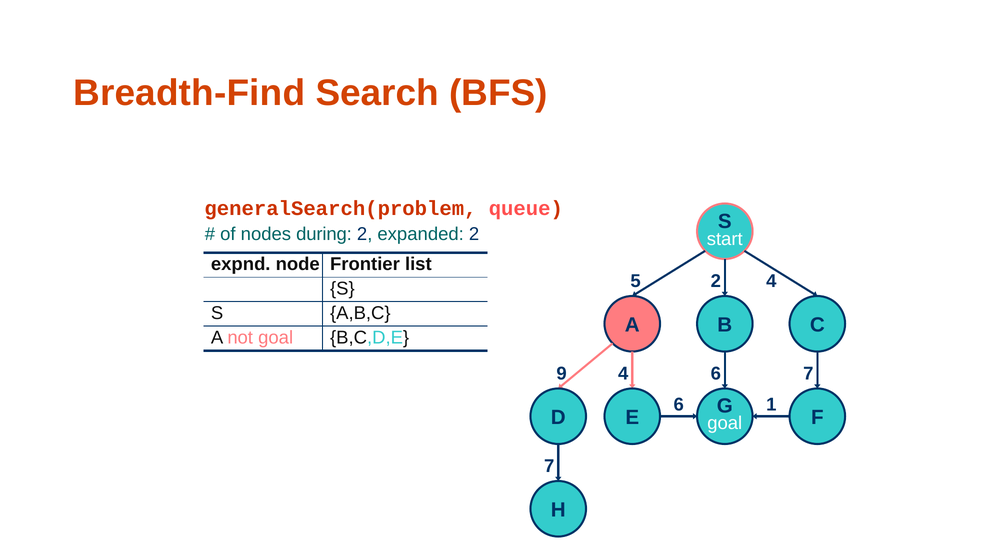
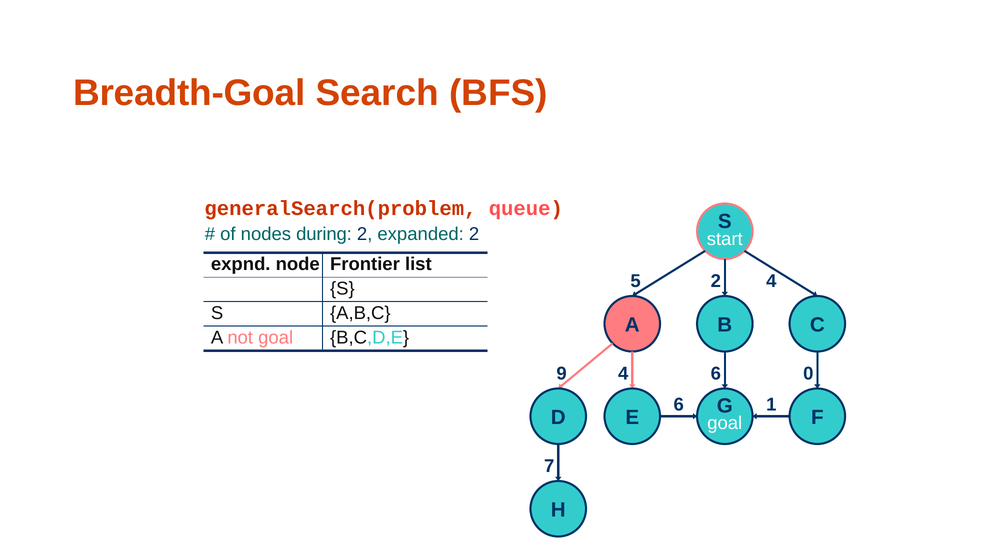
Breadth-Find: Breadth-Find -> Breadth-Goal (189, 93)
6 7: 7 -> 0 (808, 374)
